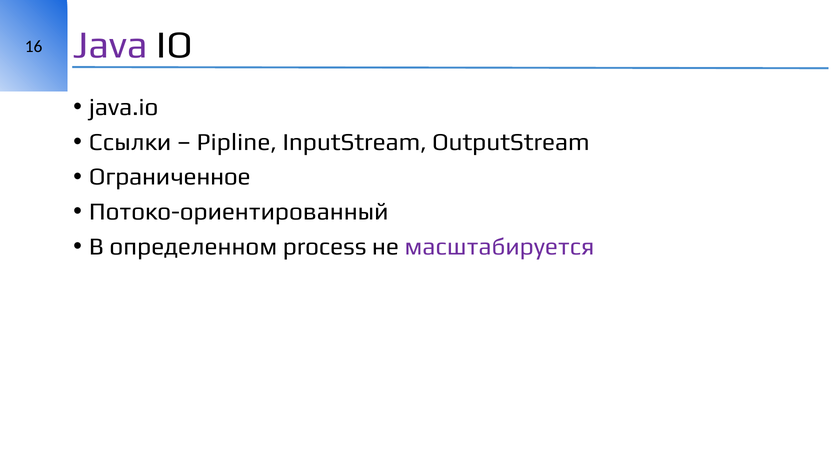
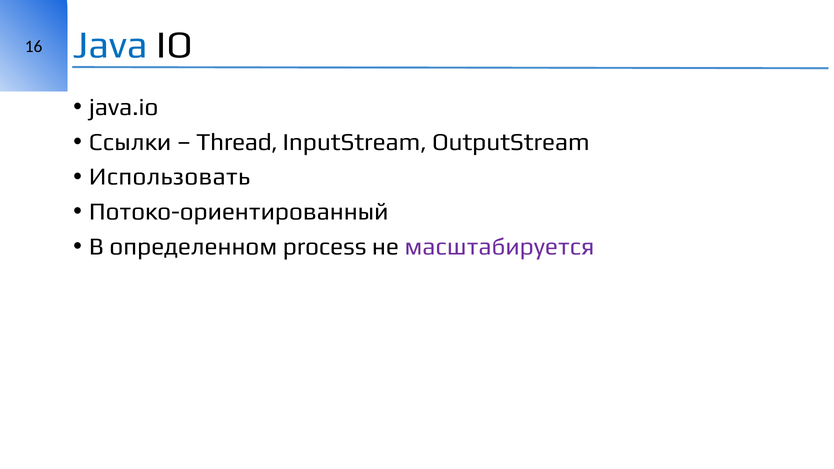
Java colour: purple -> blue (110, 45)
Pipline: Pipline -> Thread (237, 142)
Ограниченное: Ограниченное -> Использовать (170, 177)
